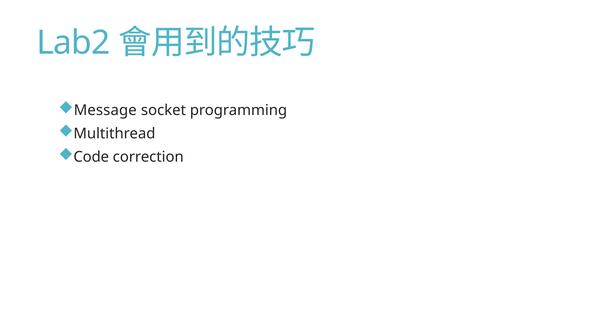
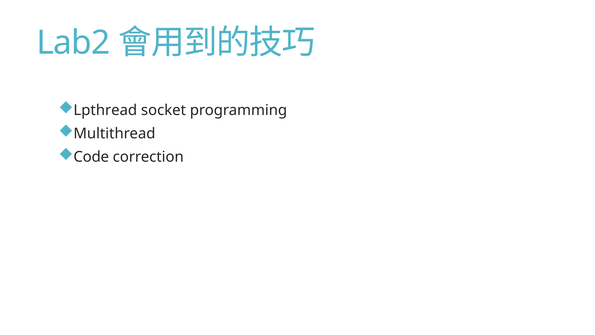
Message: Message -> Lpthread (105, 110)
